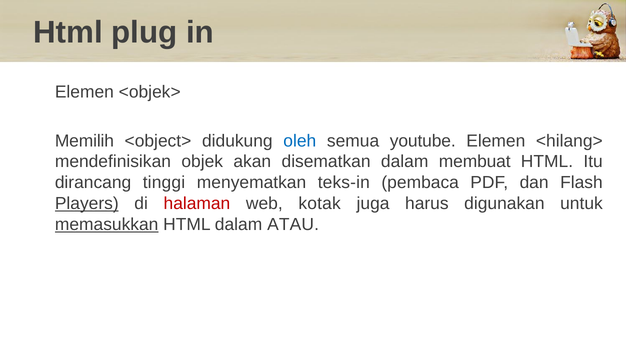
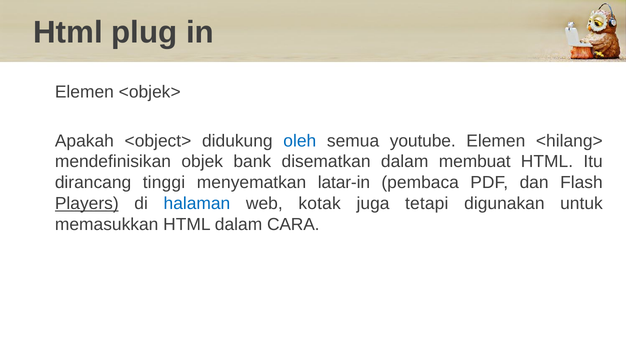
Memilih: Memilih -> Apakah (84, 141)
akan: akan -> bank (252, 162)
teks-in: teks-in -> latar-in (344, 183)
halaman colour: red -> blue (197, 204)
harus: harus -> tetapi (427, 204)
memasukkan underline: present -> none (107, 224)
ATAU: ATAU -> CARA (293, 224)
